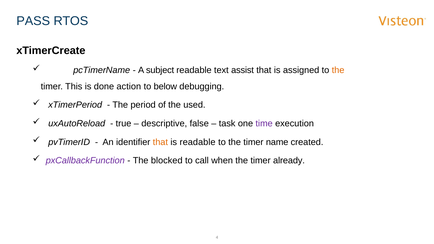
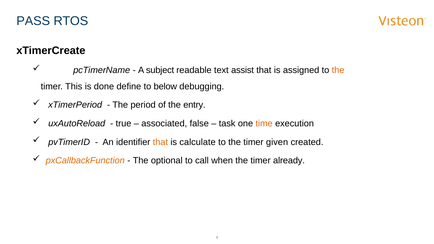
action: action -> define (129, 86)
used: used -> entry (194, 105)
descriptive: descriptive -> associated (164, 124)
time colour: purple -> orange (264, 124)
is readable: readable -> calculate (198, 142)
name: name -> given (277, 142)
pxCallbackFunction colour: purple -> orange (85, 161)
blocked: blocked -> optional (167, 161)
